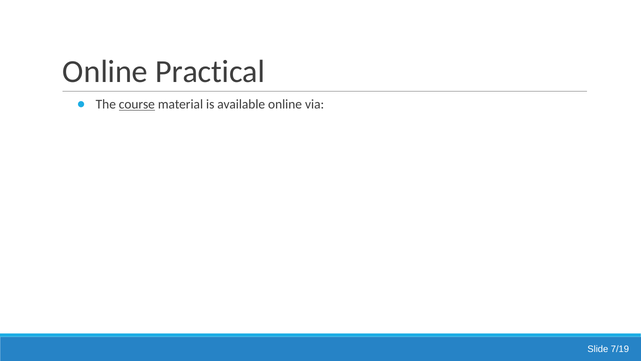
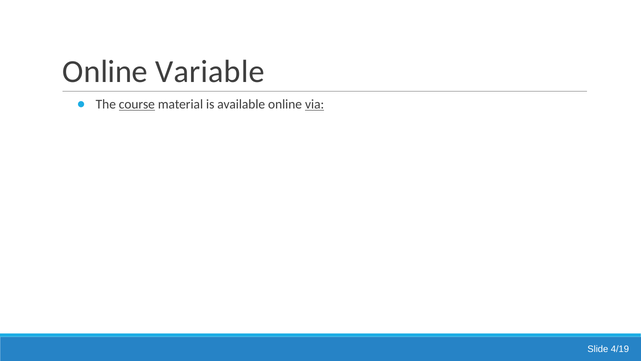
Practical: Practical -> Variable (210, 72)
via underline: none -> present (315, 104)
7/19: 7/19 -> 4/19 (620, 349)
